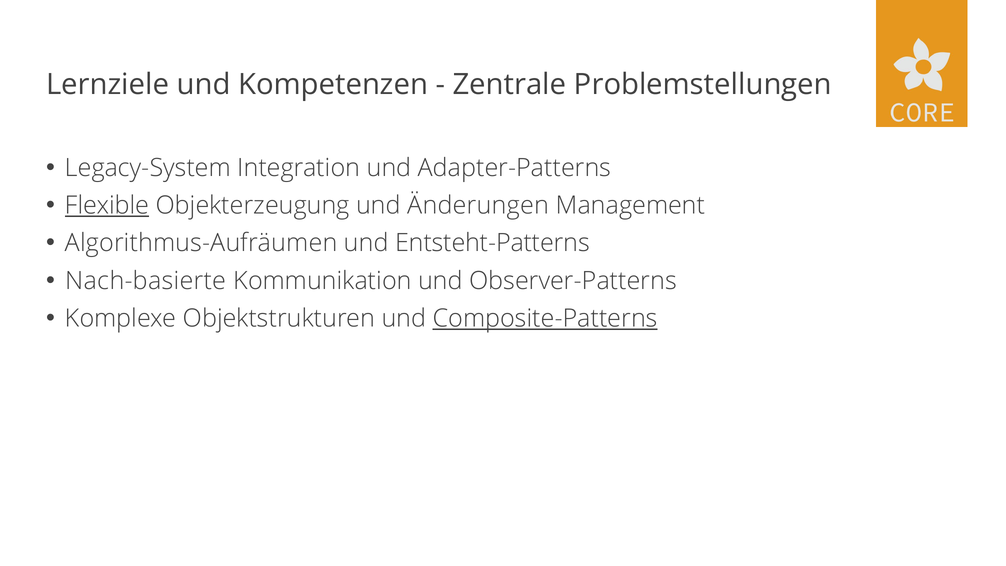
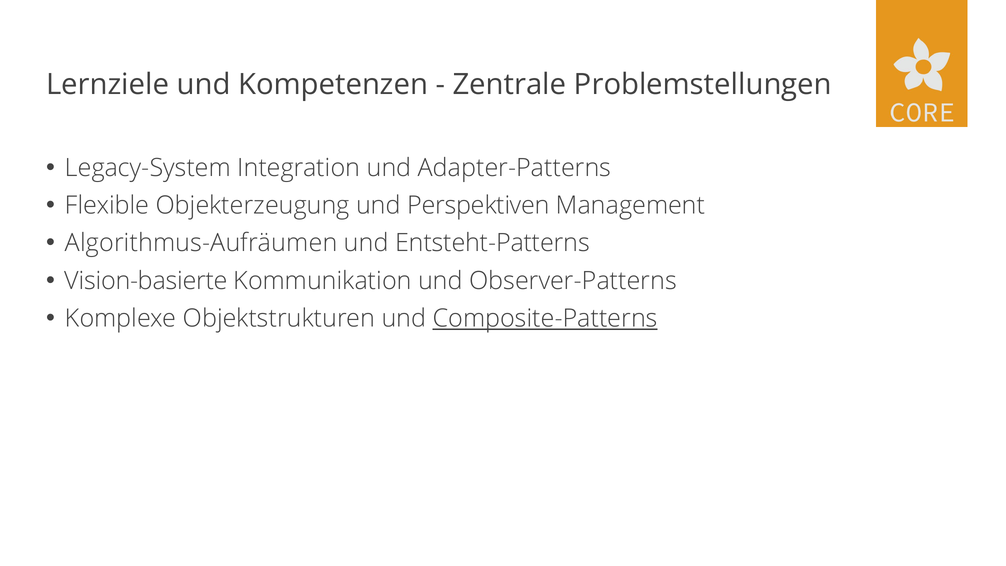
Flexible underline: present -> none (107, 205)
Änderungen: Änderungen -> Perspektiven (478, 205)
Nach-basierte: Nach-basierte -> Vision-basierte (146, 281)
